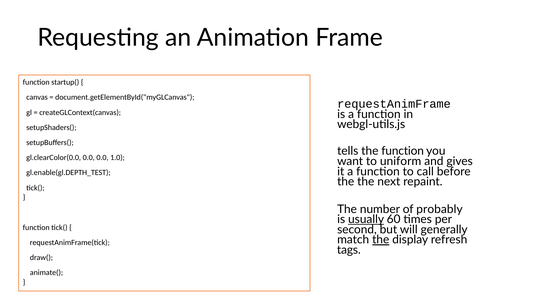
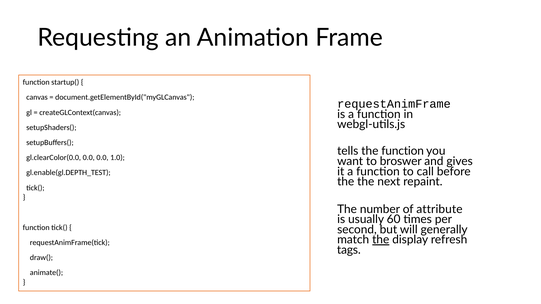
uniform: uniform -> broswer (401, 161)
probably: probably -> attribute (439, 209)
usually underline: present -> none (366, 220)
